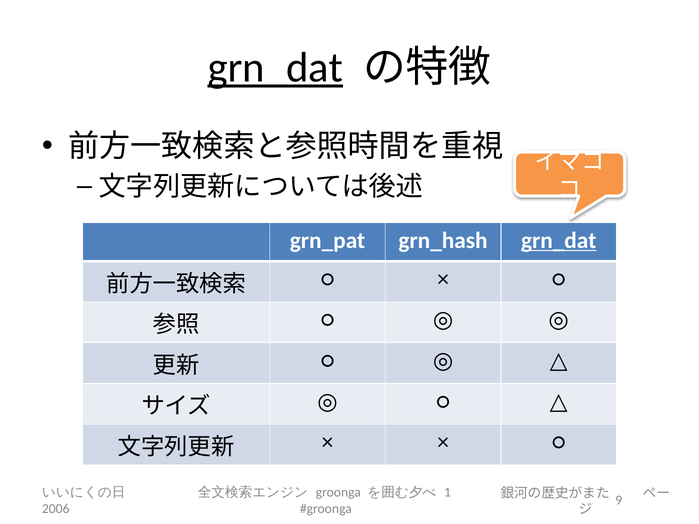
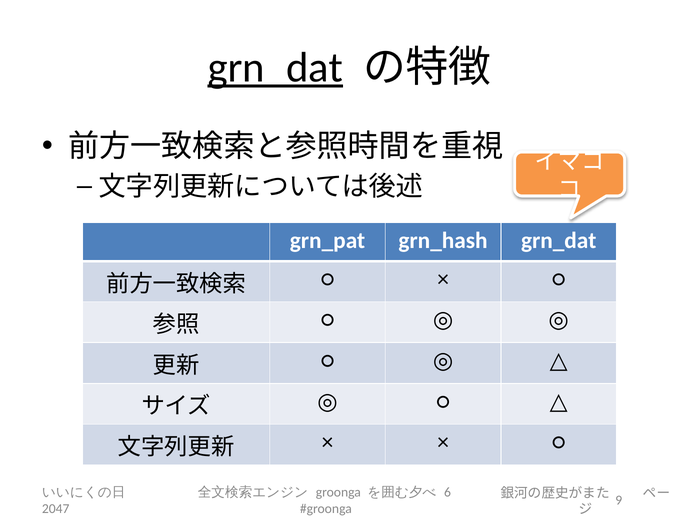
grn_dat underline: present -> none (559, 241)
1: 1 -> 6 (447, 493)
2006: 2006 -> 2047 (56, 509)
